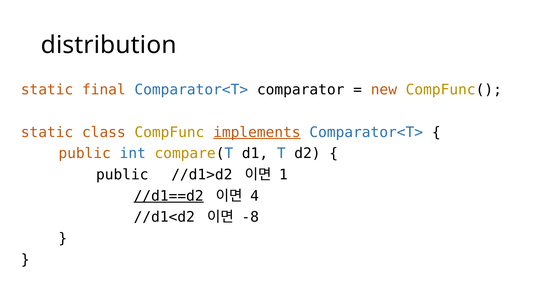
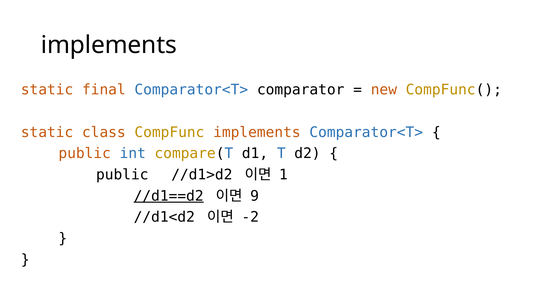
distribution: distribution -> implements (109, 45)
implements underline: present -> none (257, 133)
4: 4 -> 9 (255, 196)
-8: -8 -> -2 (250, 218)
